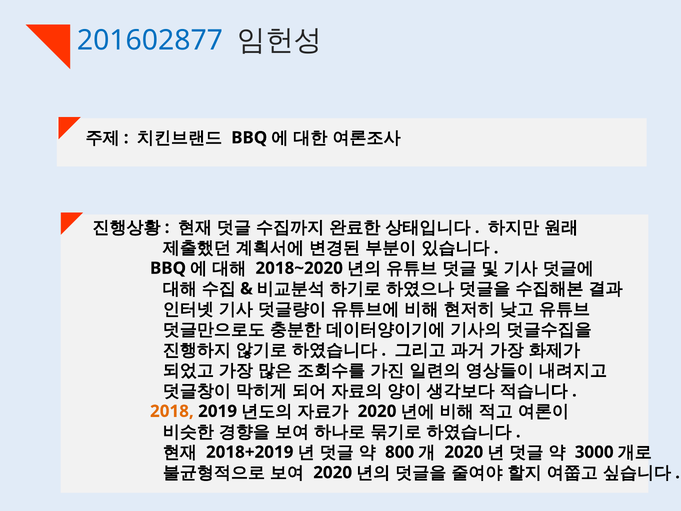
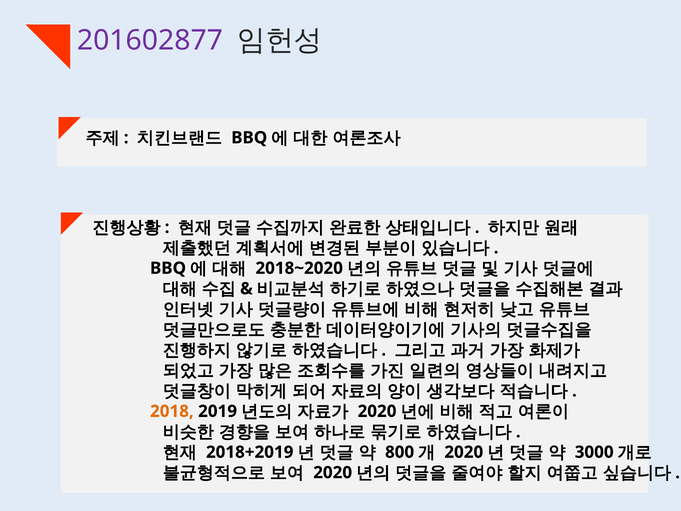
201602877 colour: blue -> purple (150, 41)
